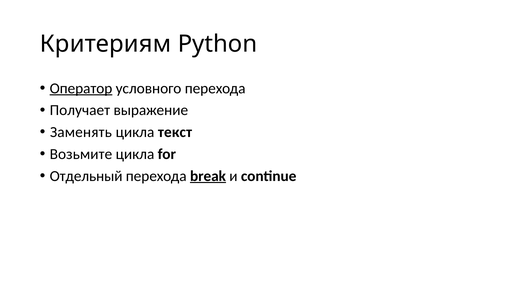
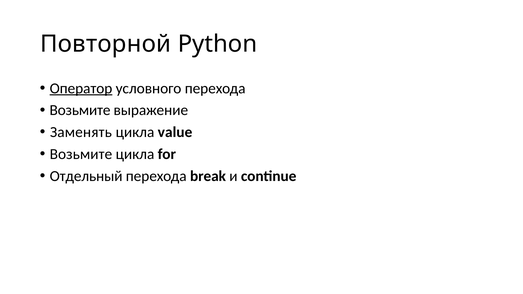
Критериям: Критериям -> Повторной (106, 44)
Получает: Получает -> Возьмите (80, 110)
текст: текст -> value (175, 132)
break underline: present -> none (208, 176)
